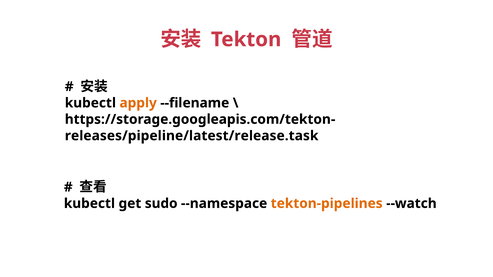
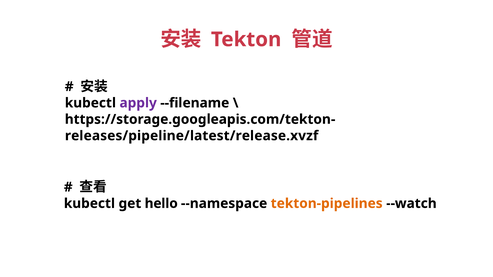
apply colour: orange -> purple (138, 103)
releases/pipeline/latest/release.task: releases/pipeline/latest/release.task -> releases/pipeline/latest/release.xvzf (192, 136)
sudo: sudo -> hello (161, 204)
